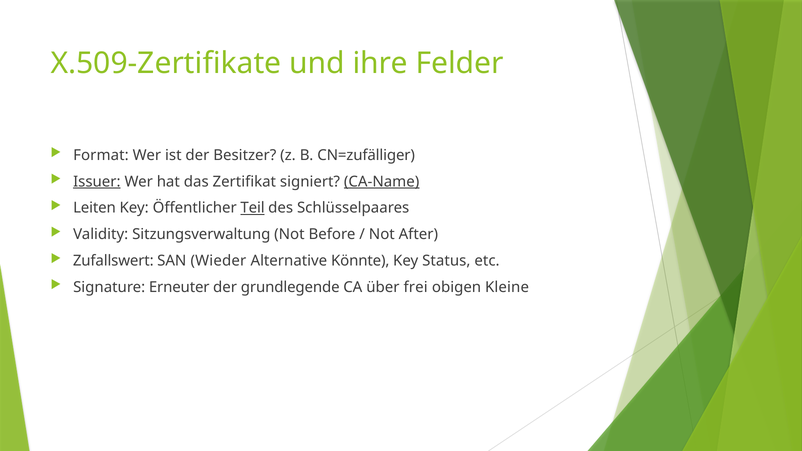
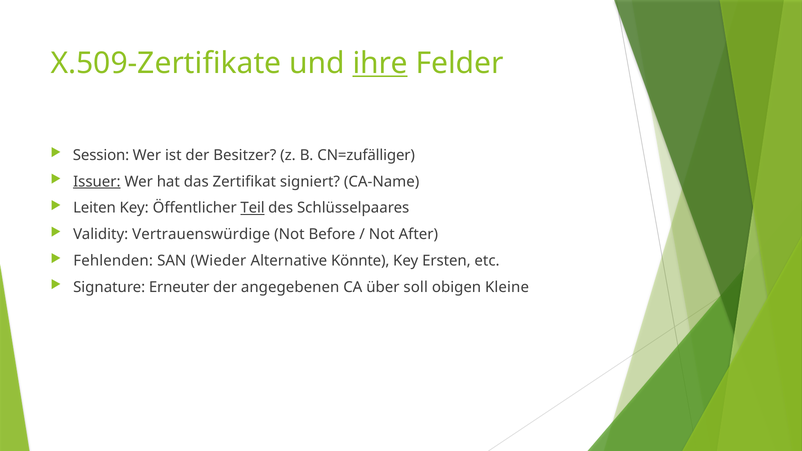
ihre underline: none -> present (380, 63)
Format: Format -> Session (101, 155)
CA-Name underline: present -> none (382, 182)
Sitzungsverwaltung: Sitzungsverwaltung -> Vertrauenswürdige (201, 234)
Zufallswert: Zufallswert -> Fehlenden (113, 261)
Status: Status -> Ersten (446, 261)
grundlegende: grundlegende -> angegebenen (290, 287)
frei: frei -> soll (416, 287)
